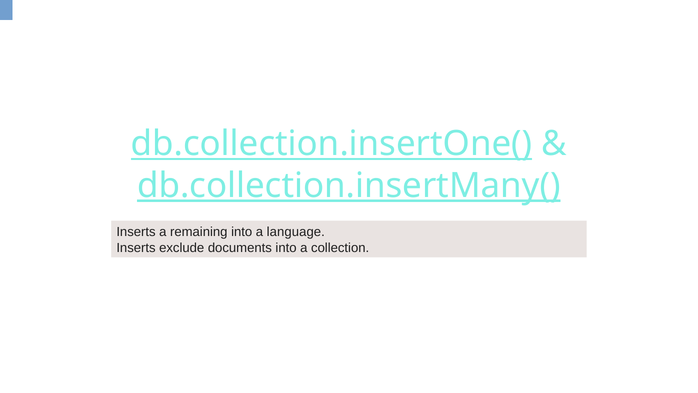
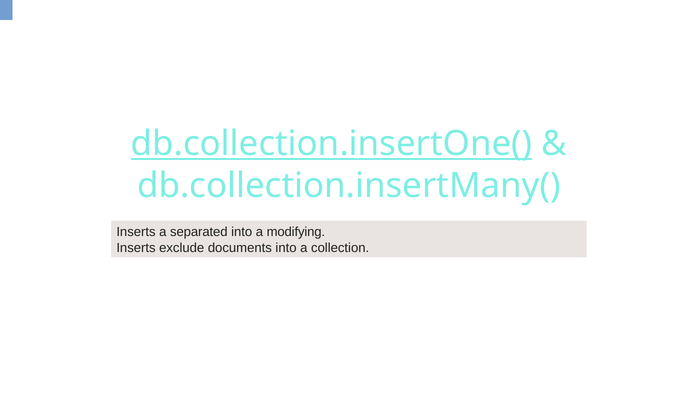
db.collection.insertMany( underline: present -> none (349, 186)
remaining: remaining -> separated (199, 232)
language: language -> modifying (296, 232)
